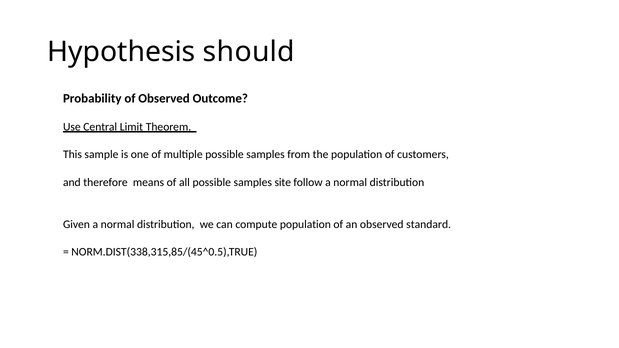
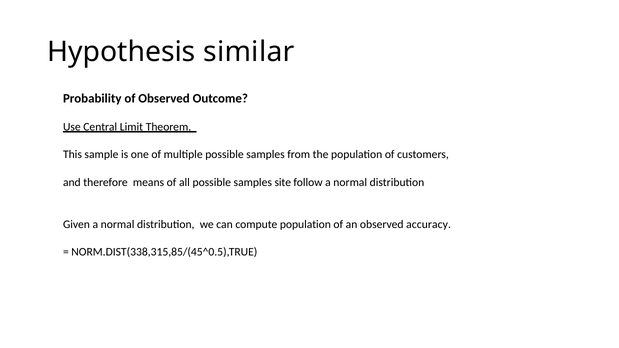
should: should -> similar (249, 52)
standard: standard -> accuracy (429, 224)
